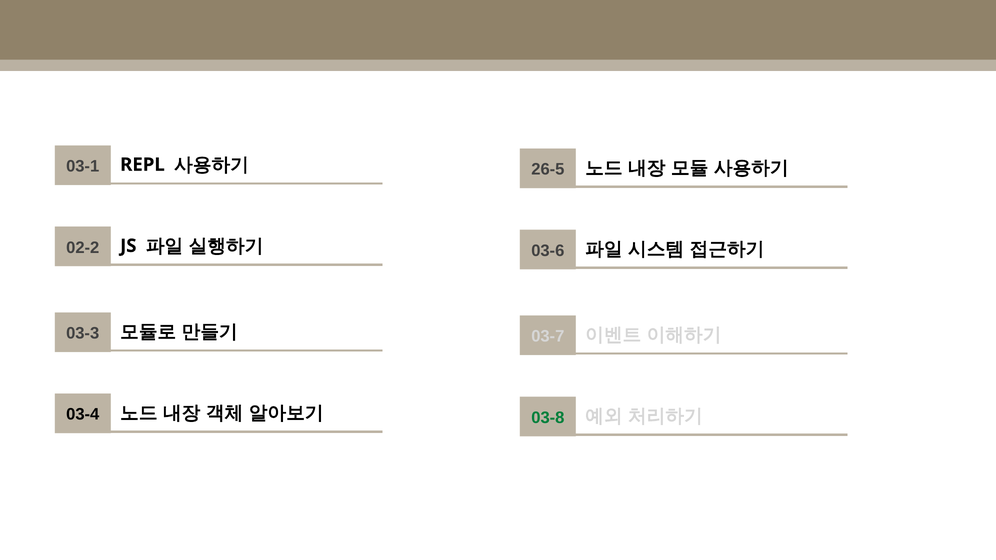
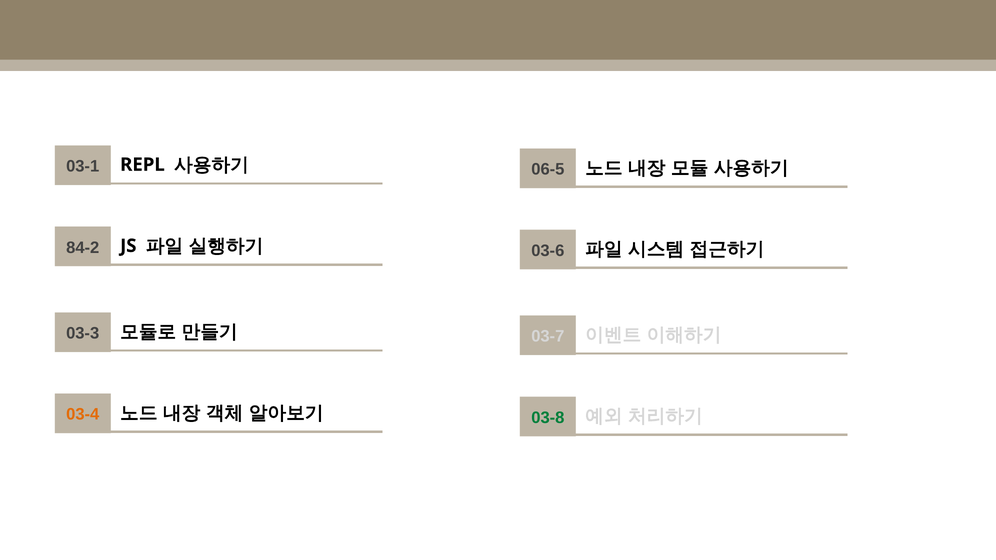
26-5: 26-5 -> 06-5 (548, 170)
02-2: 02-2 -> 84-2 (83, 248)
03-4 colour: black -> orange (83, 415)
